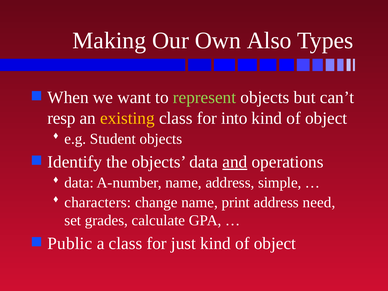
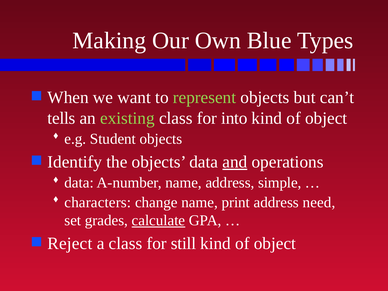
Also: Also -> Blue (269, 41)
resp: resp -> tells (61, 118)
existing colour: yellow -> light green (127, 118)
calculate underline: none -> present (158, 220)
Public: Public -> Reject (70, 243)
just: just -> still (184, 243)
